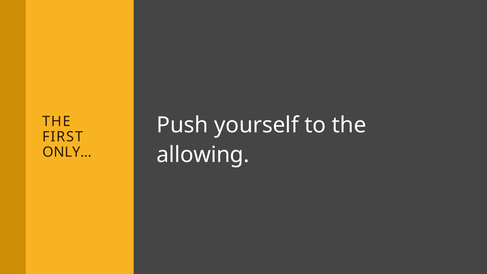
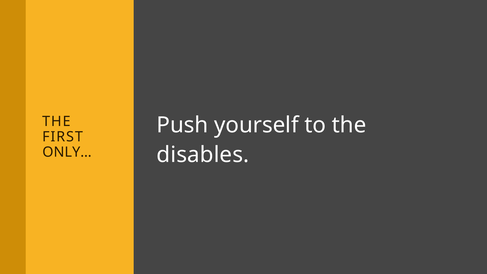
allowing: allowing -> disables (203, 155)
